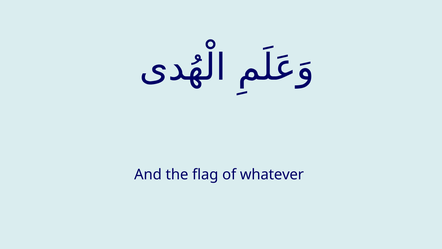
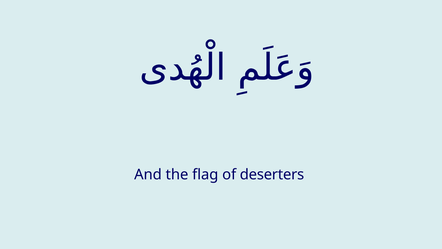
whatever: whatever -> deserters (272, 175)
